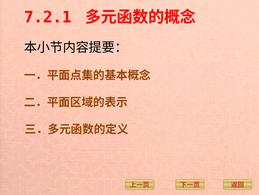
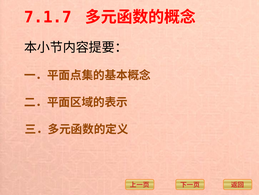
7.2.1: 7.2.1 -> 7.1.7 (48, 17)
